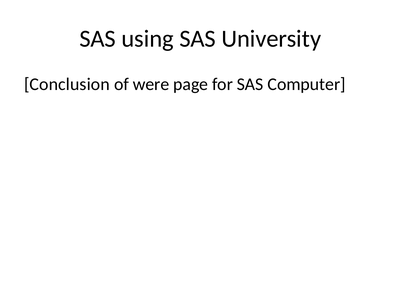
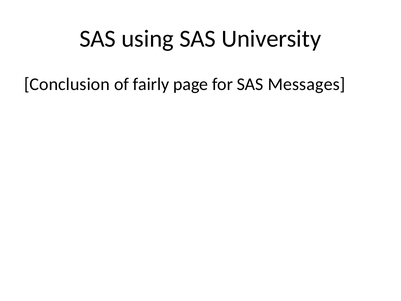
were: were -> fairly (151, 84)
Computer: Computer -> Messages (307, 84)
